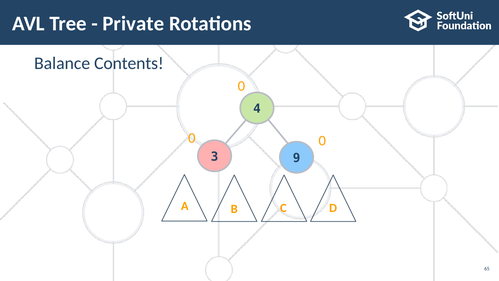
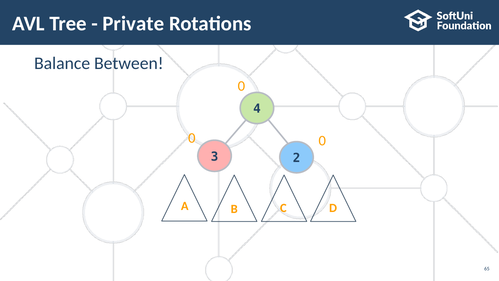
Contents: Contents -> Between (129, 63)
9: 9 -> 2 (297, 158)
